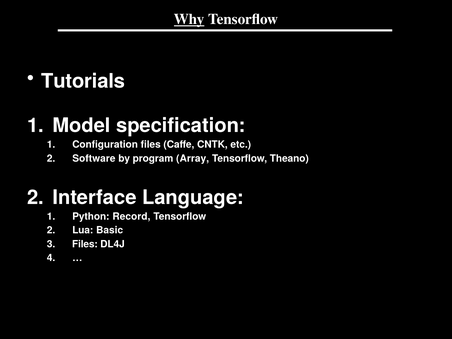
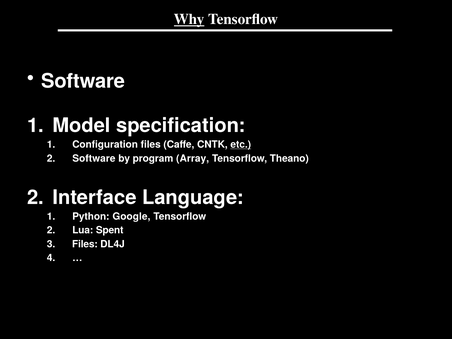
Tutorials: Tutorials -> Software (83, 81)
etc underline: none -> present (241, 145)
Record: Record -> Google (131, 216)
Basic: Basic -> Spent (110, 230)
